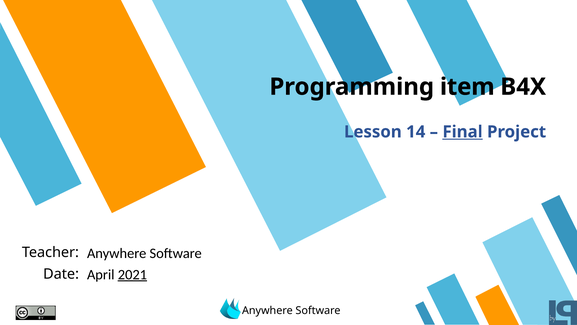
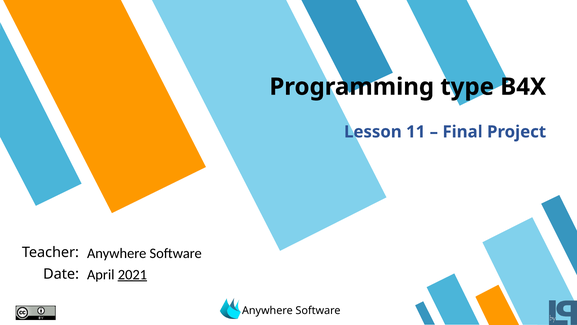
item: item -> type (467, 87)
14: 14 -> 11 (416, 132)
Final underline: present -> none (463, 132)
